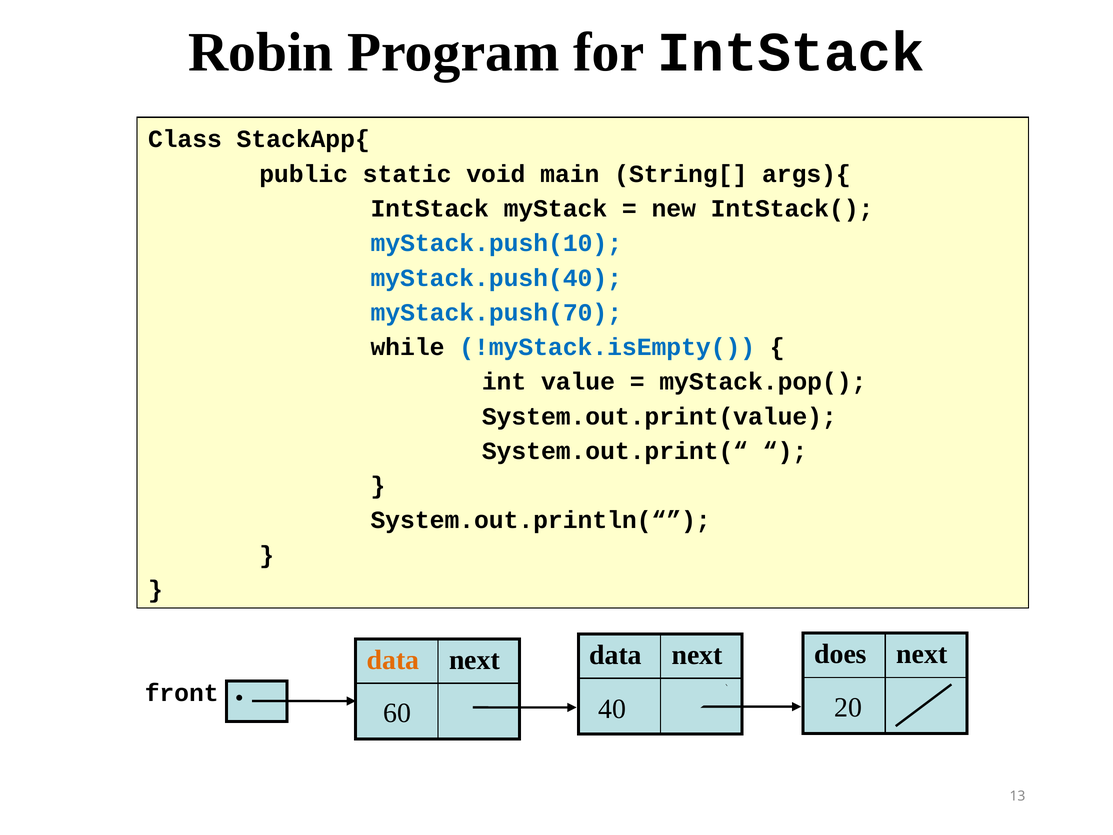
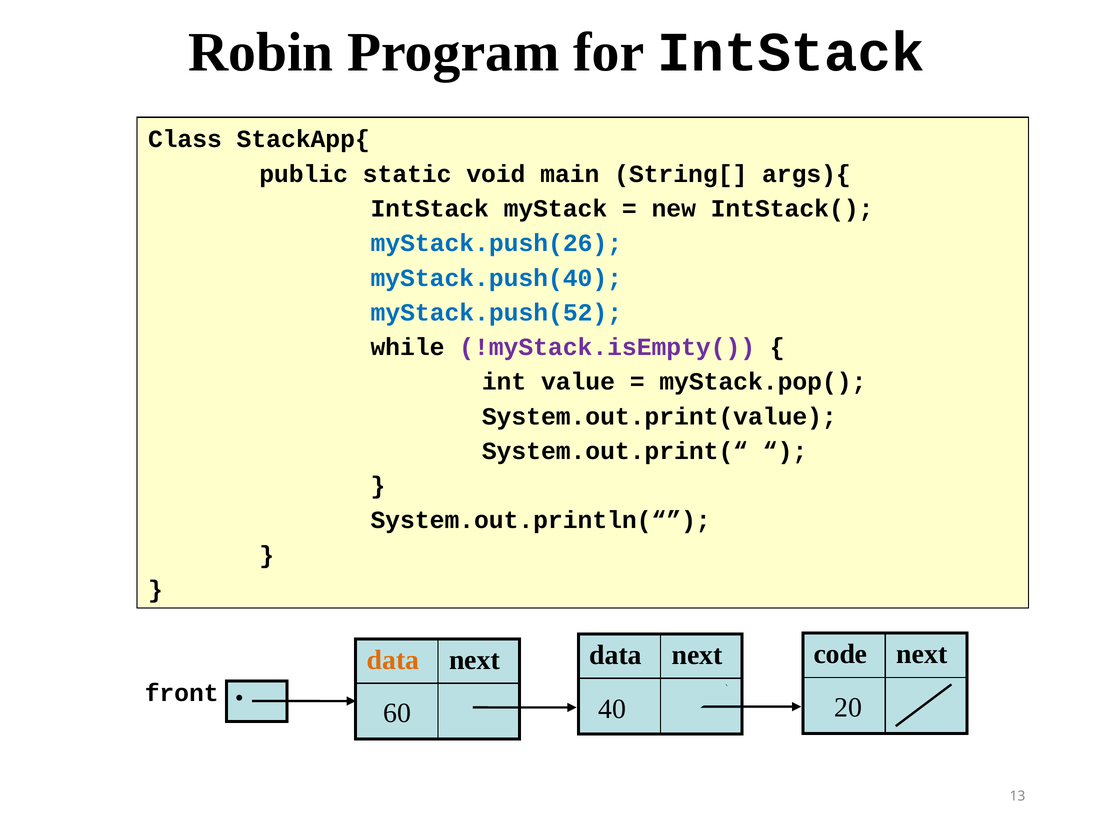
myStack.push(10: myStack.push(10 -> myStack.push(26 (496, 243)
myStack.push(70: myStack.push(70 -> myStack.push(52 (496, 312)
!myStack.isEmpty( colour: blue -> purple (607, 347)
does: does -> code (841, 654)
